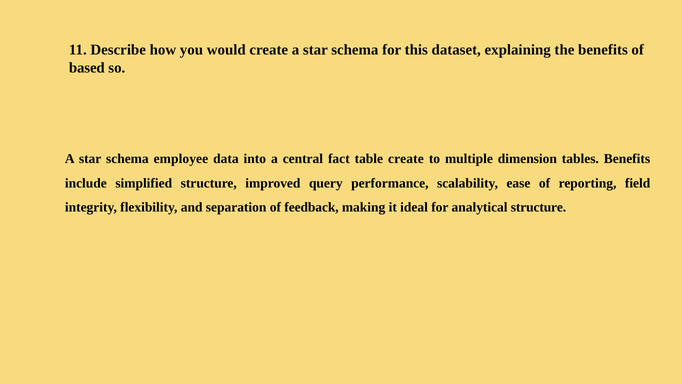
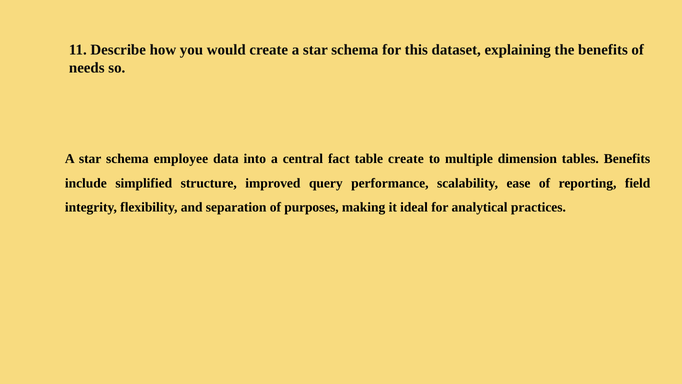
based: based -> needs (87, 68)
feedback: feedback -> purposes (312, 207)
analytical structure: structure -> practices (538, 207)
